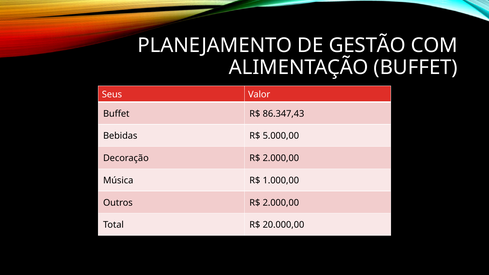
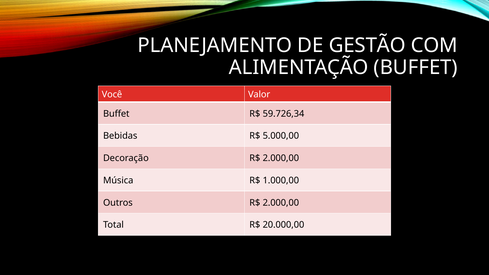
Seus: Seus -> Você (112, 94)
86.347,43: 86.347,43 -> 59.726,34 (283, 114)
